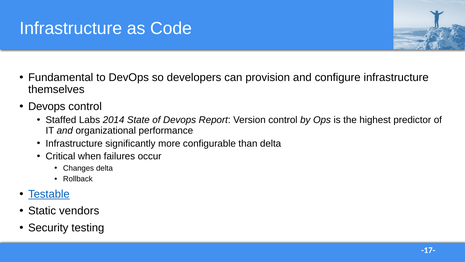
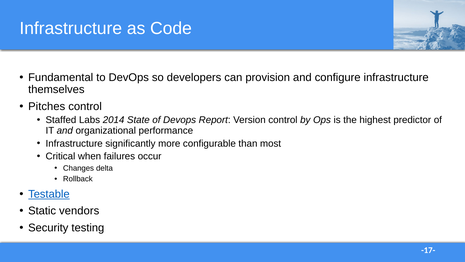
Devops: Devops -> Pitches (47, 106)
than delta: delta -> most (271, 143)
